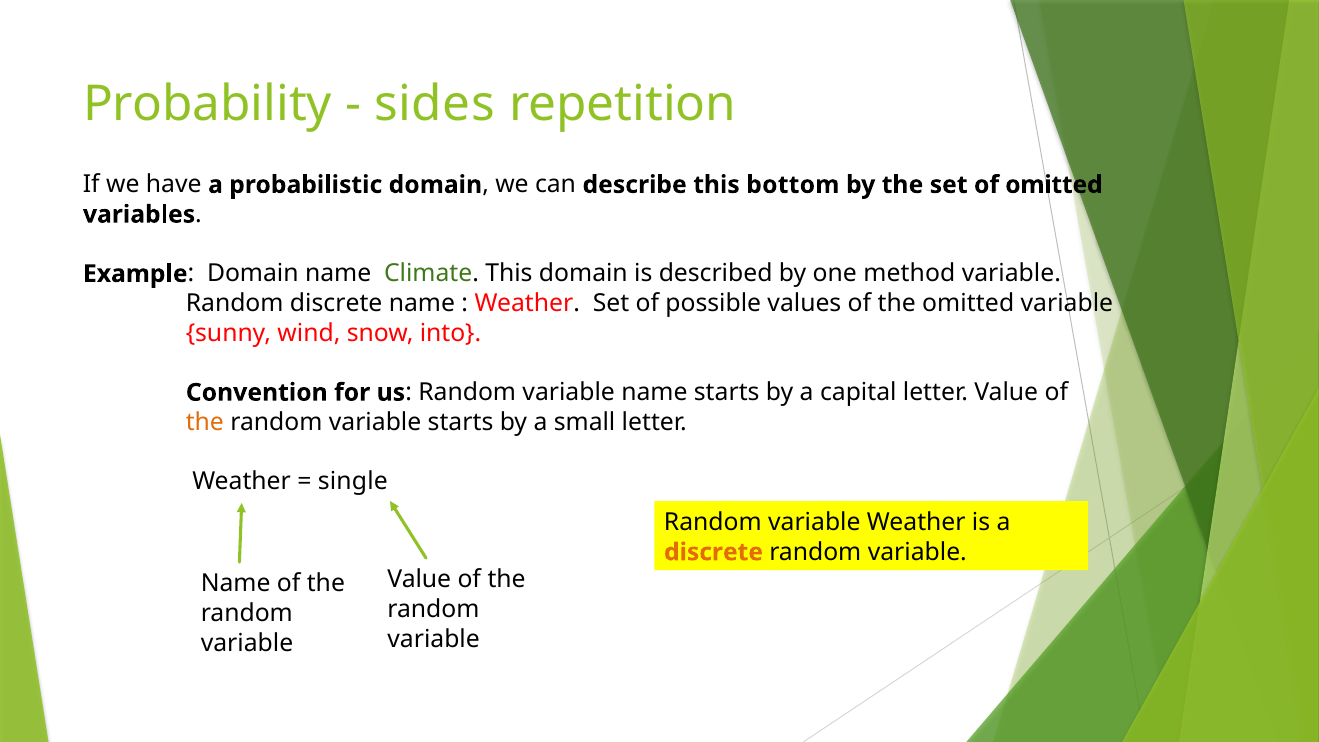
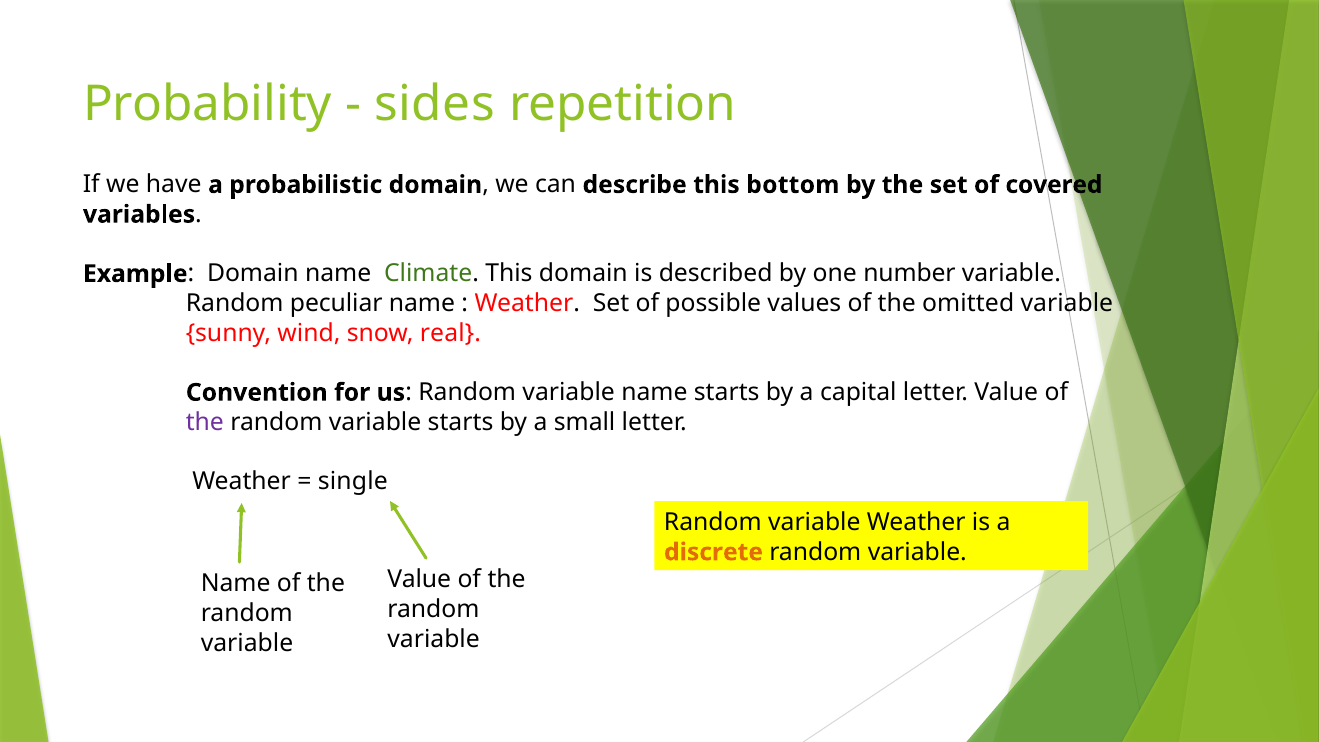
of omitted: omitted -> covered (1054, 185)
method: method -> number (909, 274)
Random discrete: discrete -> peculiar (336, 303)
into: into -> real (450, 333)
the colour: orange -> purple (205, 422)
